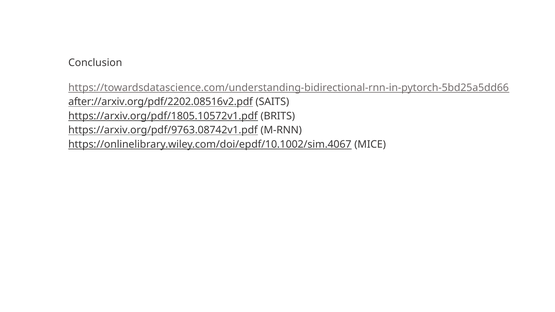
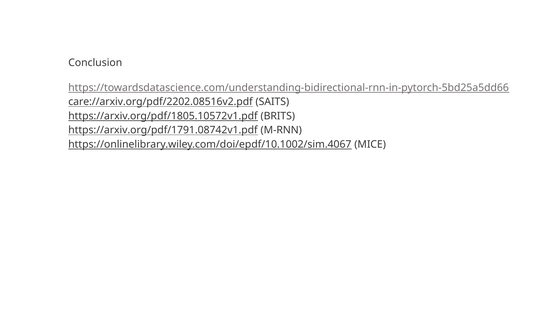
after://arxiv.org/pdf/2202.08516v2.pdf: after://arxiv.org/pdf/2202.08516v2.pdf -> care://arxiv.org/pdf/2202.08516v2.pdf (160, 102)
https://arxiv.org/pdf/9763.08742v1.pdf: https://arxiv.org/pdf/9763.08742v1.pdf -> https://arxiv.org/pdf/1791.08742v1.pdf (163, 130)
